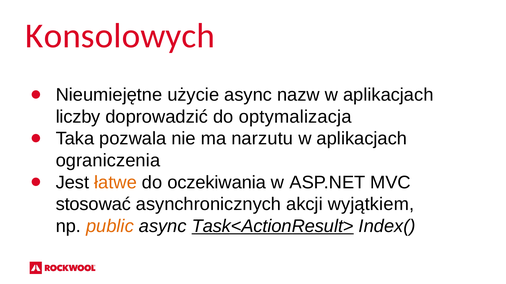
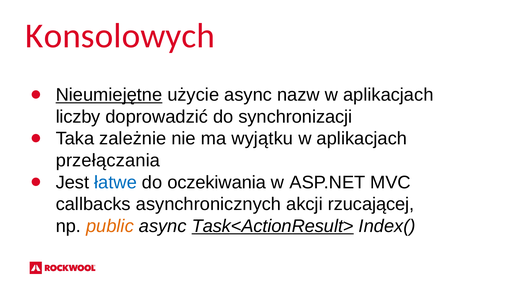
Nieumiejętne underline: none -> present (109, 95)
optymalizacja: optymalizacja -> synchronizacji (295, 117)
pozwala: pozwala -> zależnie (133, 139)
narzutu: narzutu -> wyjątku (262, 139)
ograniczenia: ograniczenia -> przełączania (108, 161)
łatwe colour: orange -> blue (116, 183)
stosować: stosować -> callbacks (93, 205)
wyjątkiem: wyjątkiem -> rzucającej (371, 205)
